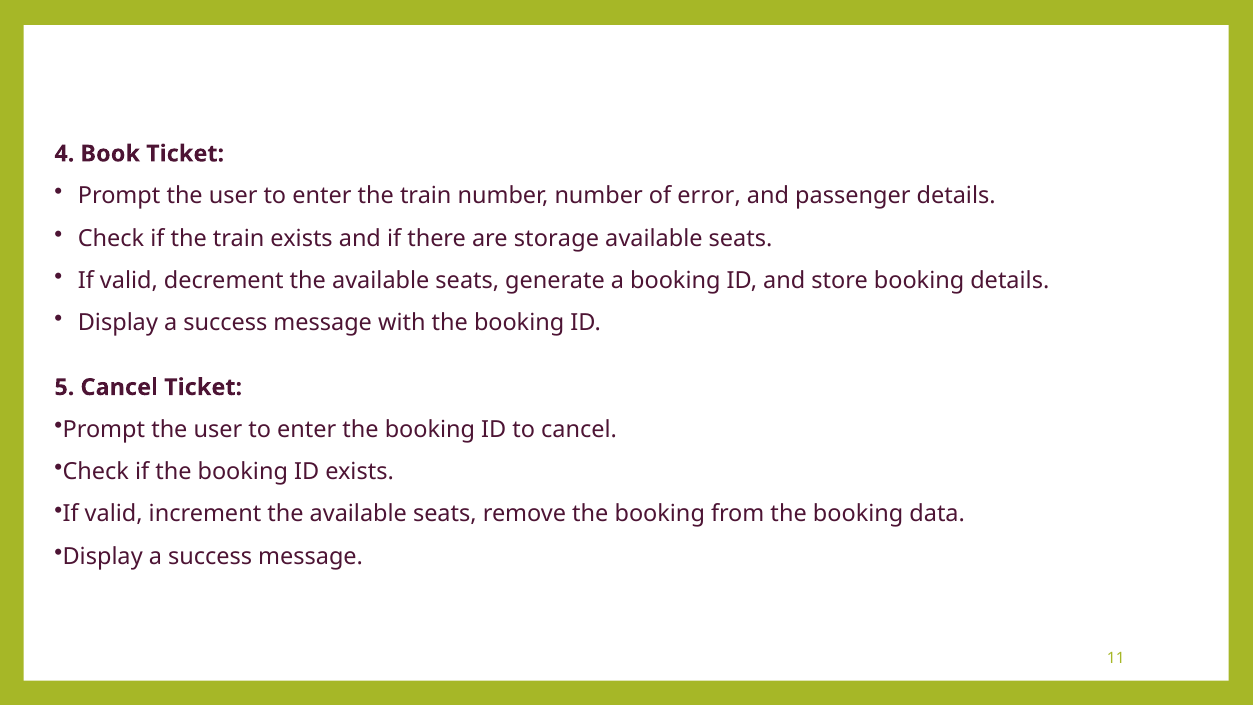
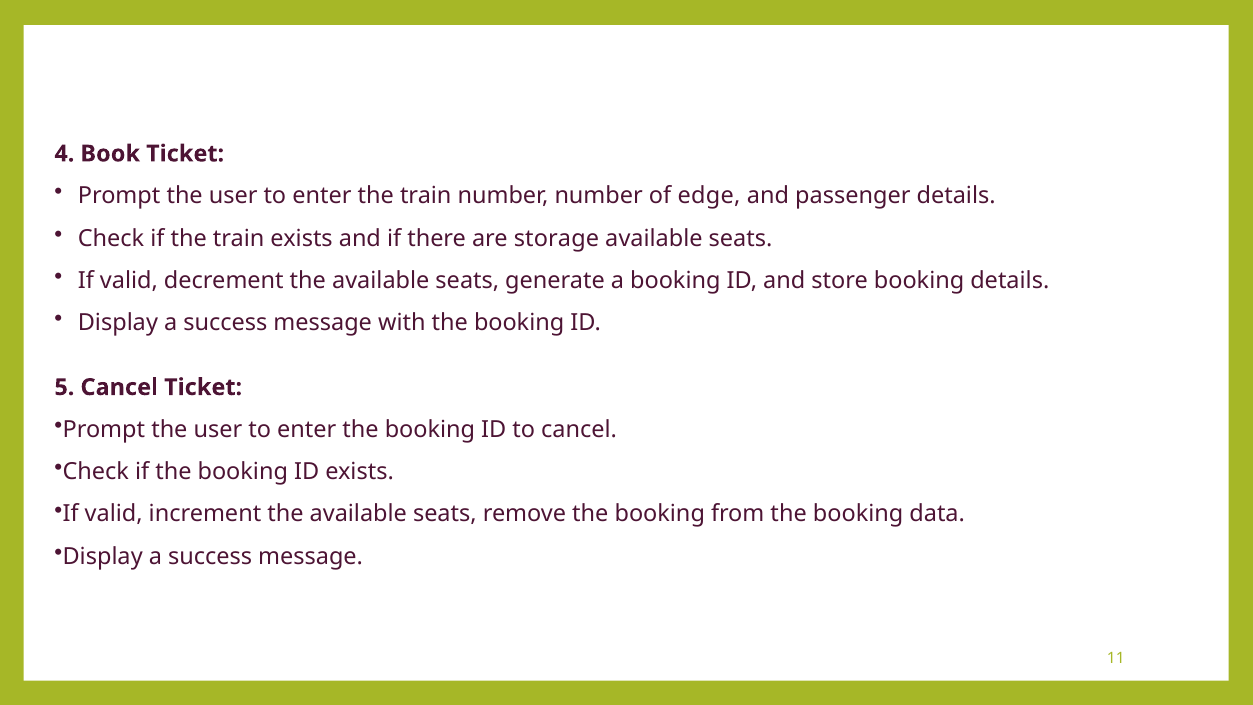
error: error -> edge (709, 196)
